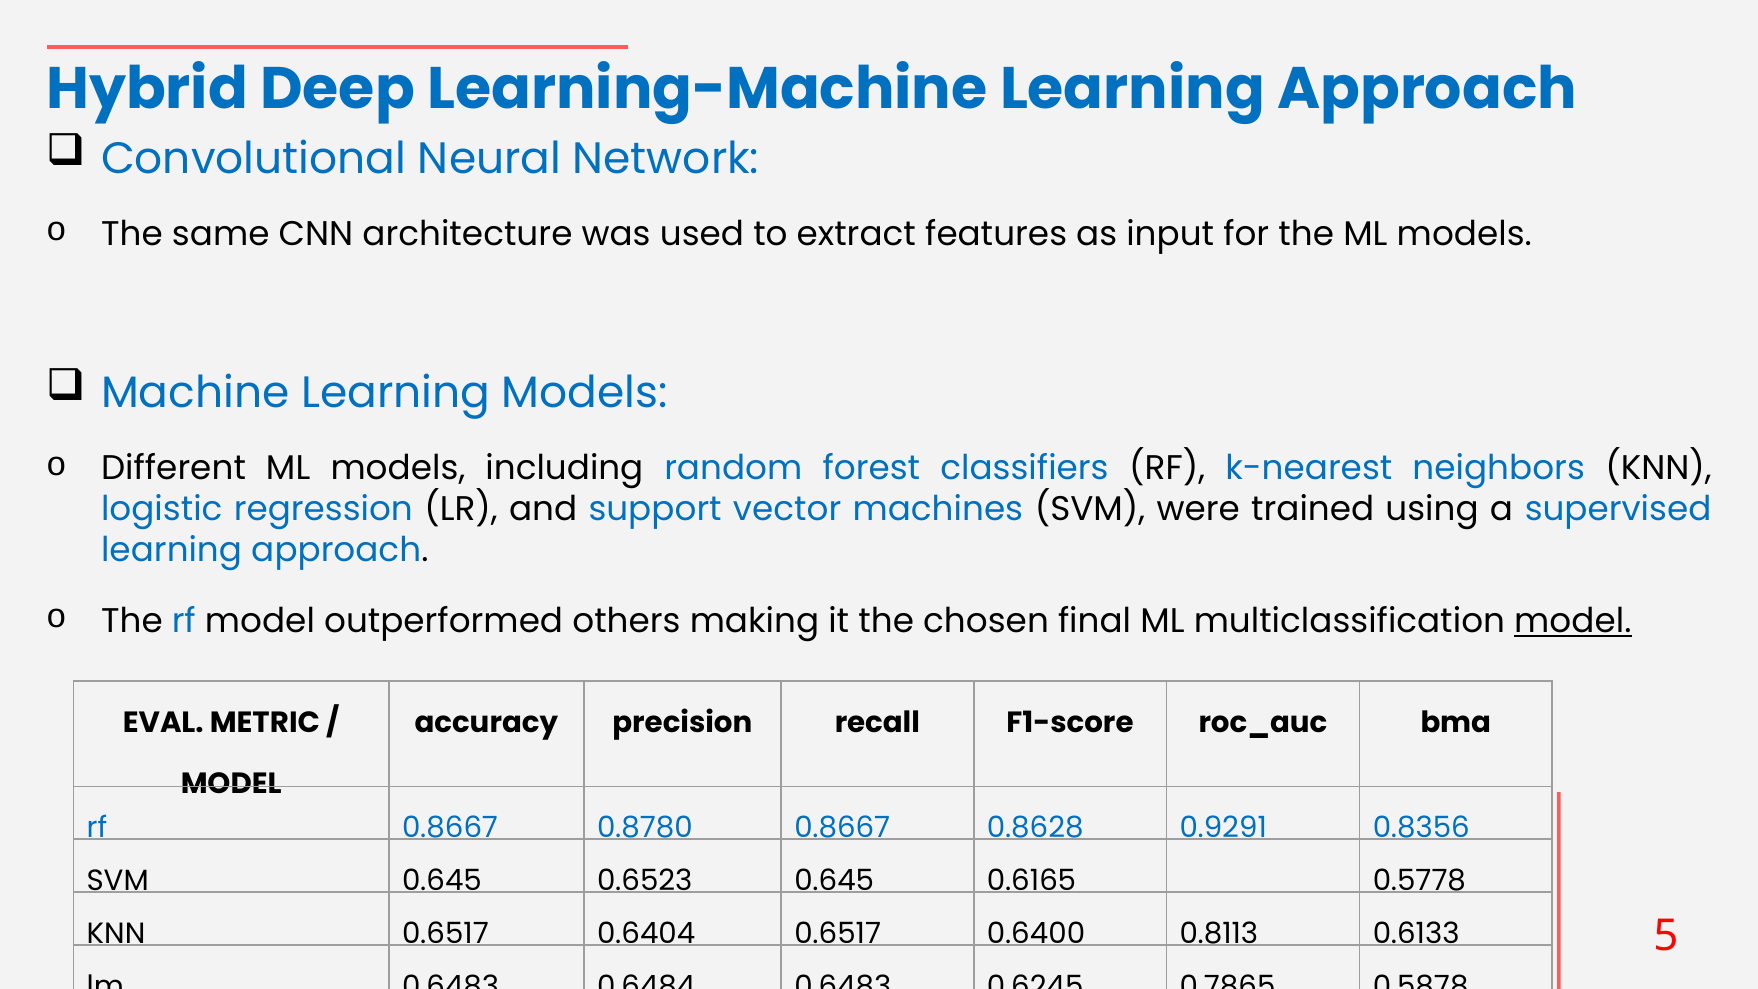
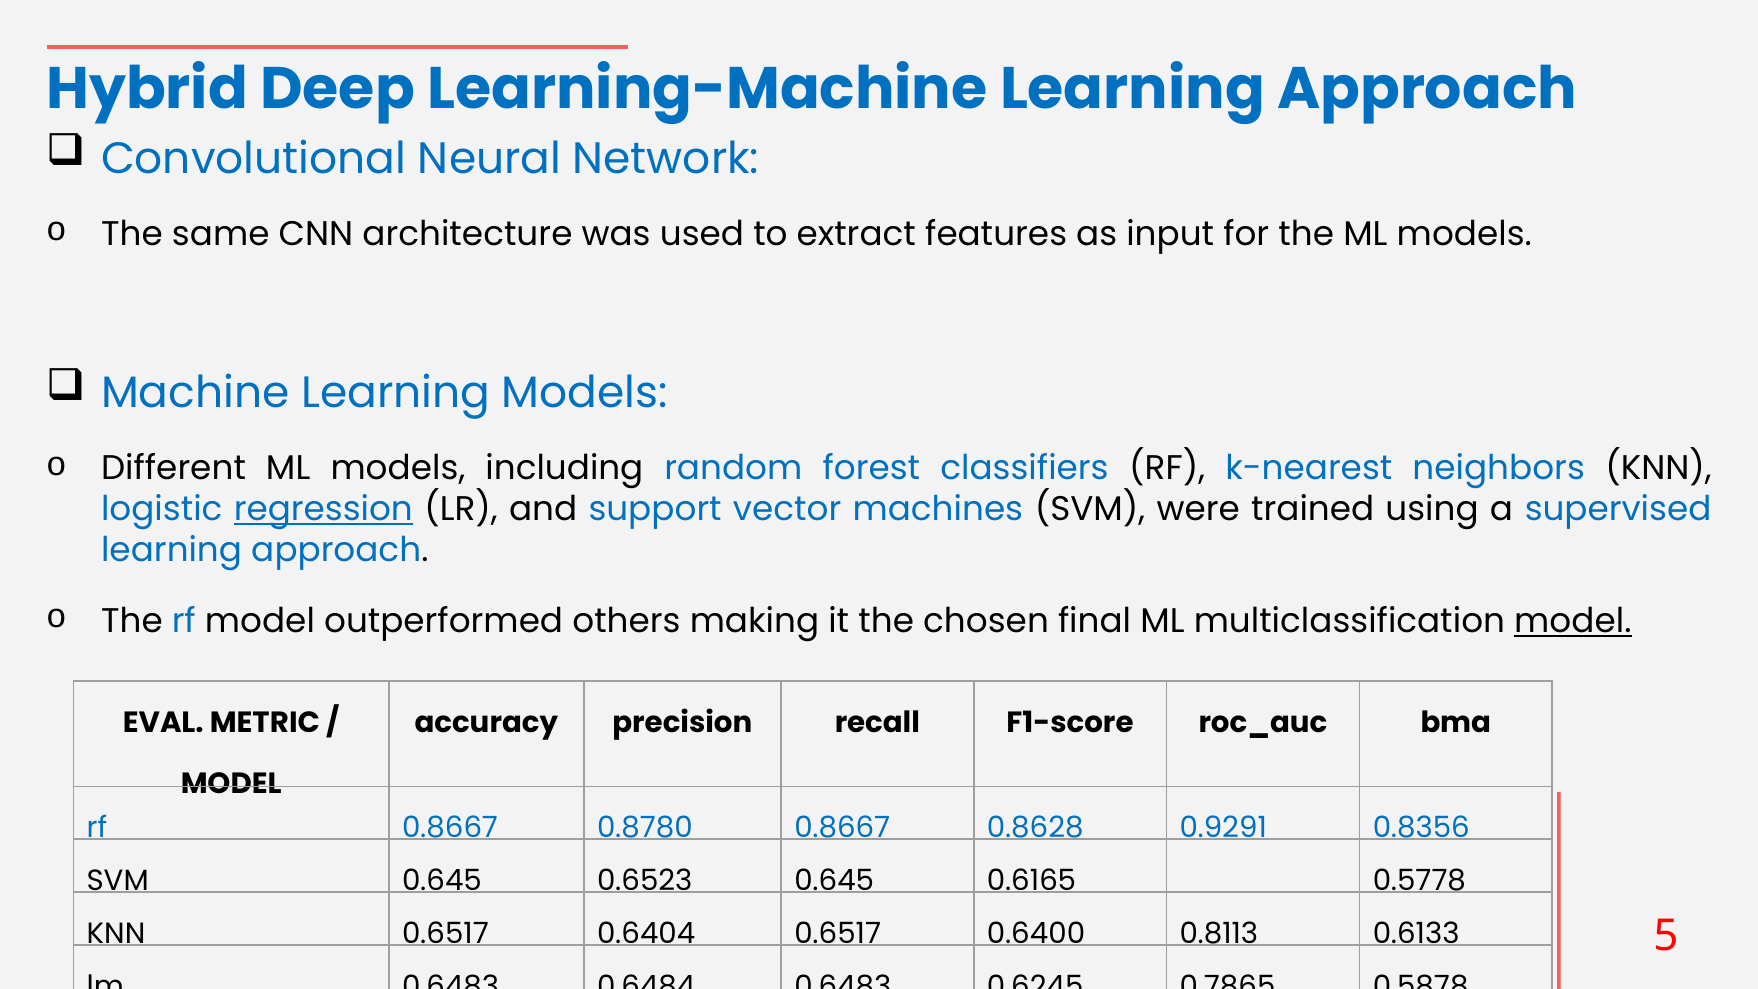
regression underline: none -> present (323, 509)
